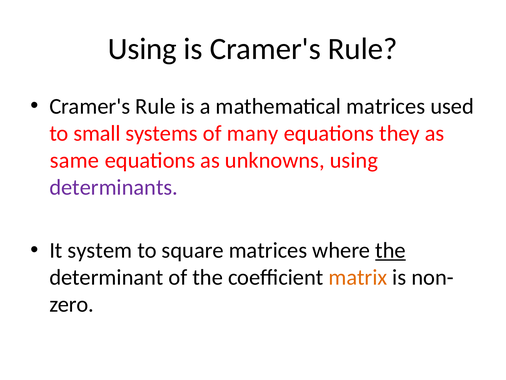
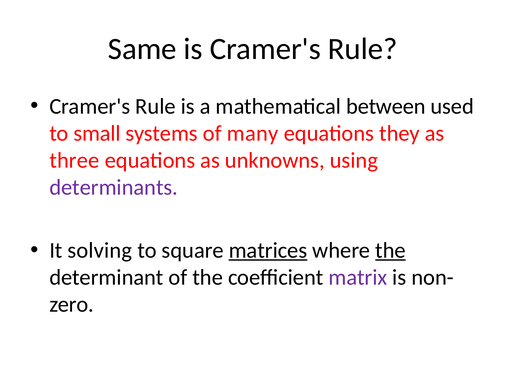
Using: Using -> Same (142, 49)
mathematical matrices: matrices -> between (386, 106)
same: same -> three (74, 160)
system: system -> solving (100, 250)
matrices underline: none -> present (268, 250)
matrix colour: orange -> purple (358, 277)
